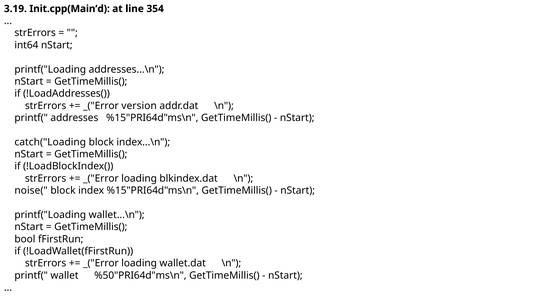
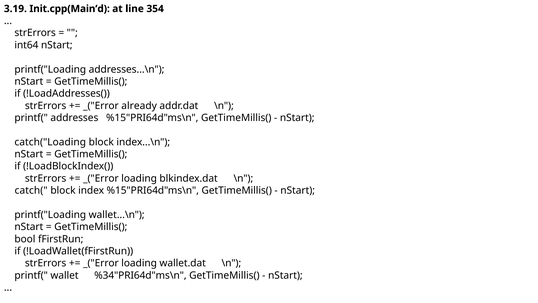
version: version -> already (139, 106)
noise(: noise( -> catch( (31, 190)
%50"PRI64d"ms\n: %50"PRI64d"ms\n -> %34"PRI64d"ms\n (140, 275)
